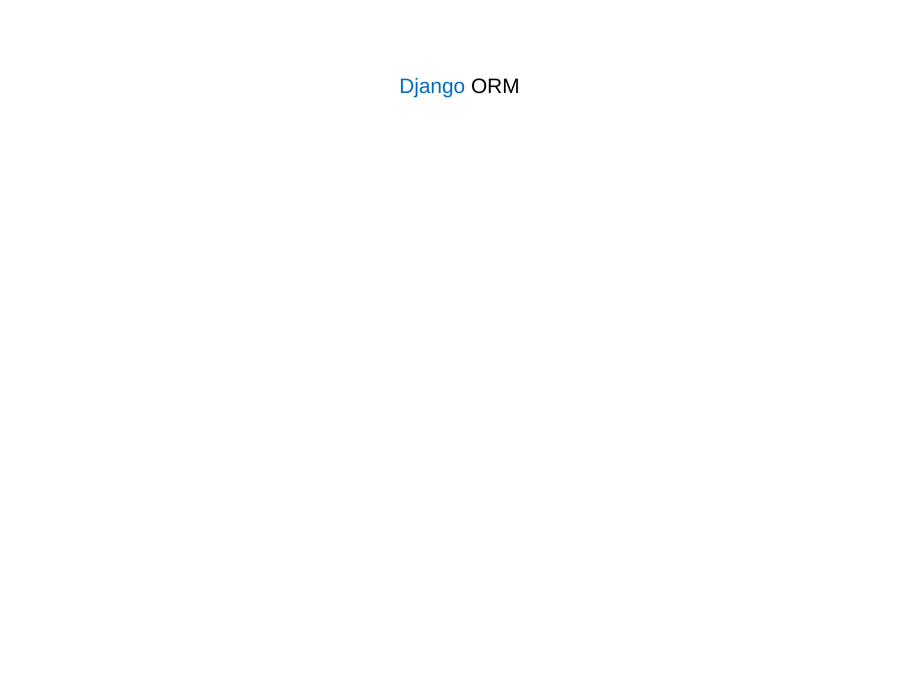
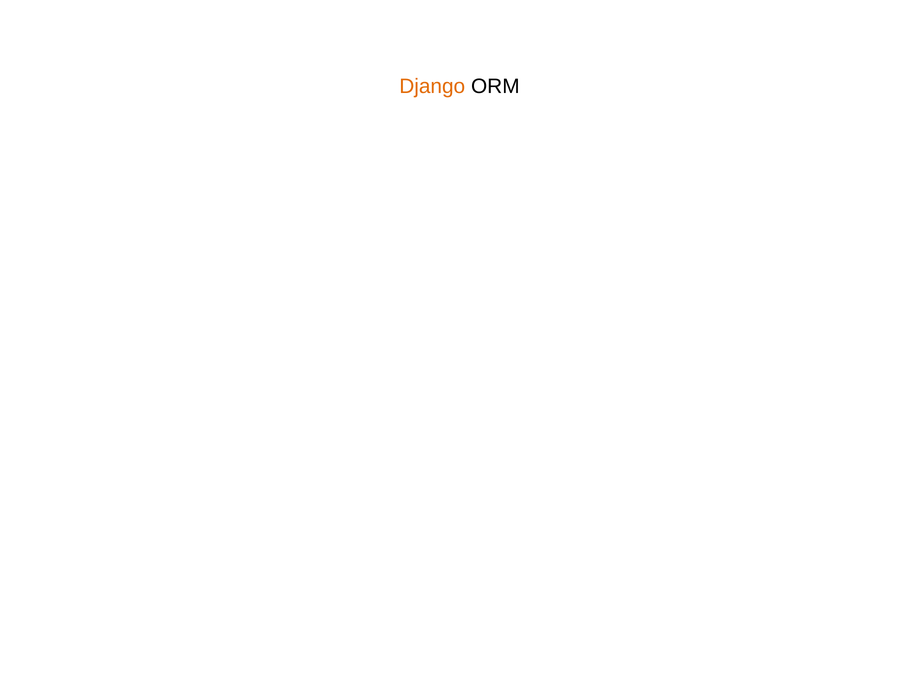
Django colour: blue -> orange (432, 86)
